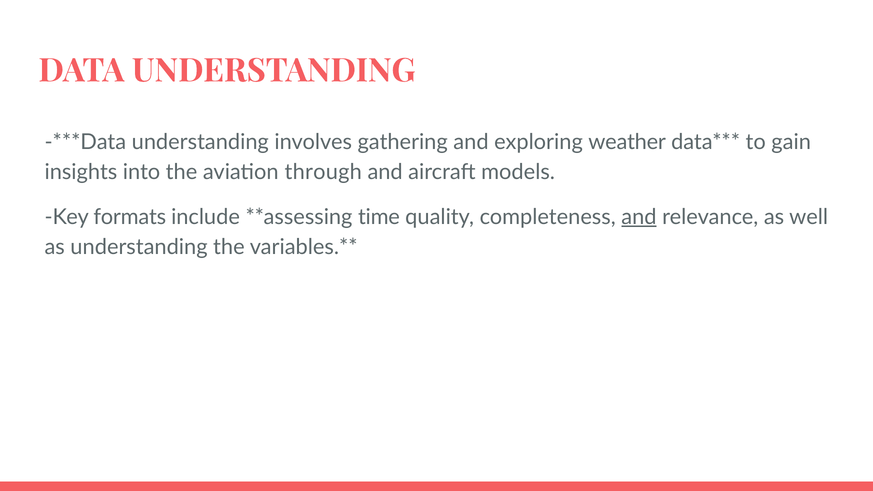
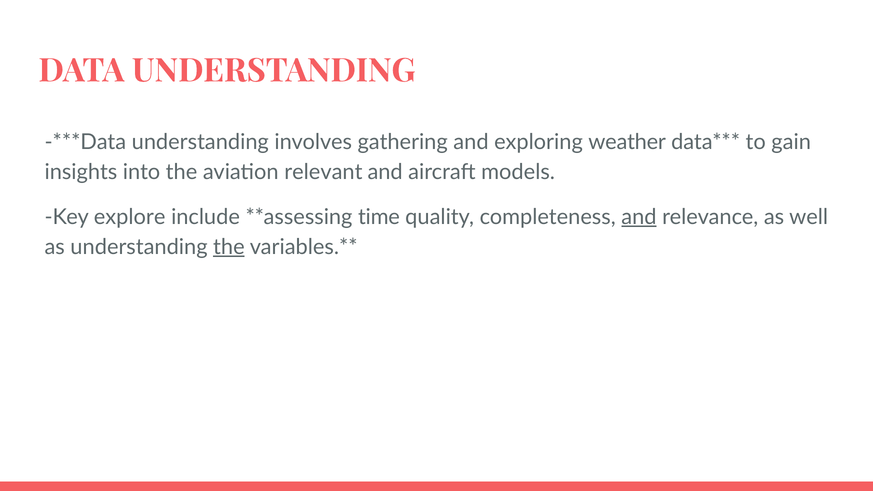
through: through -> relevant (323, 172)
formats: formats -> explore (130, 217)
the underline: none -> present (229, 247)
